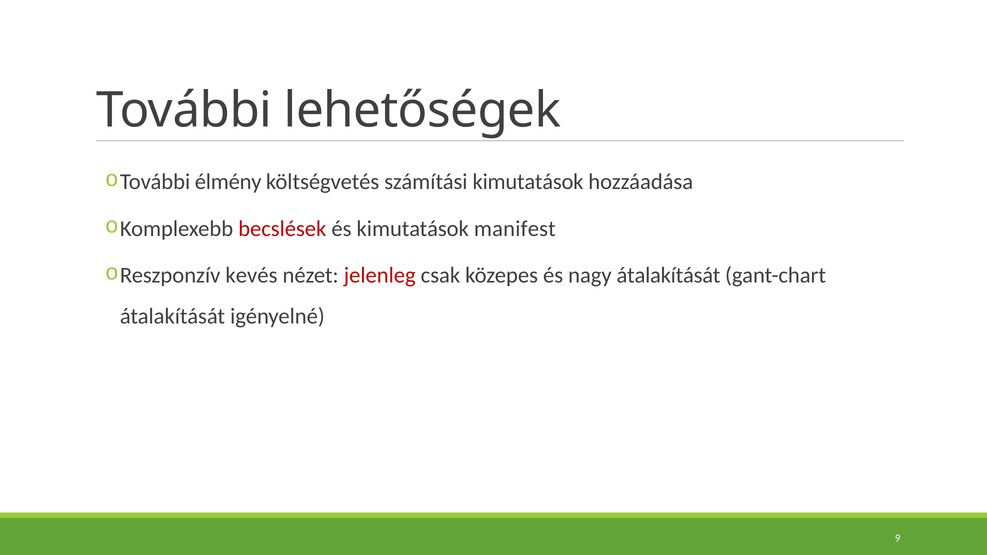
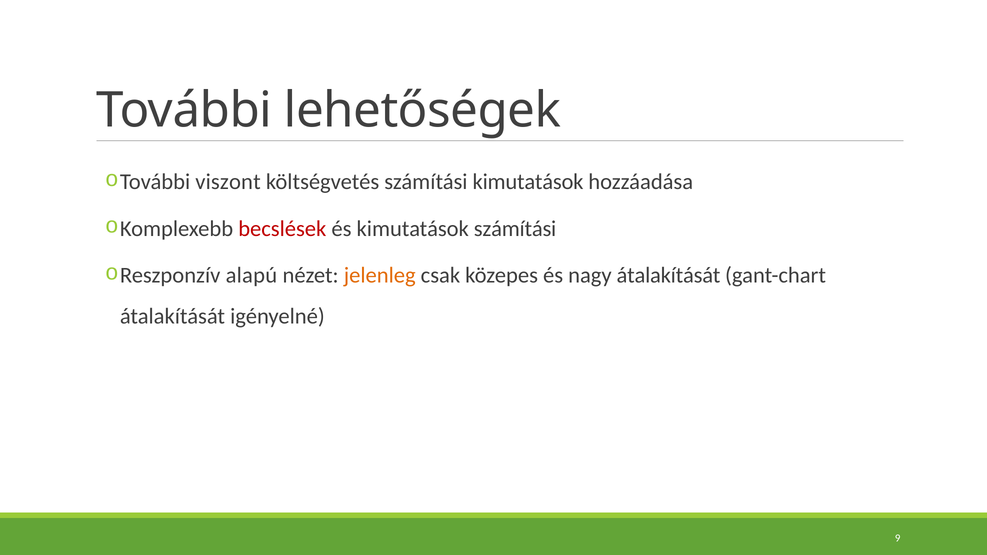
élmény: élmény -> viszont (228, 182)
kimutatások manifest: manifest -> számítási (515, 229)
kevés: kevés -> alapú (251, 276)
jelenleg colour: red -> orange (380, 276)
